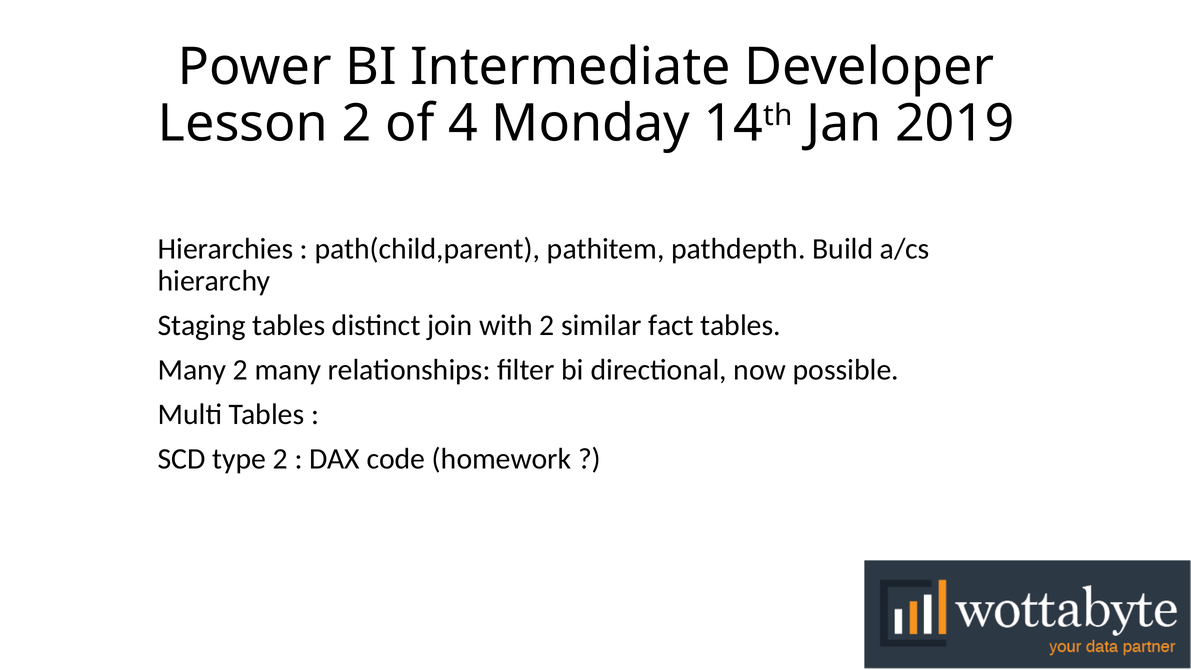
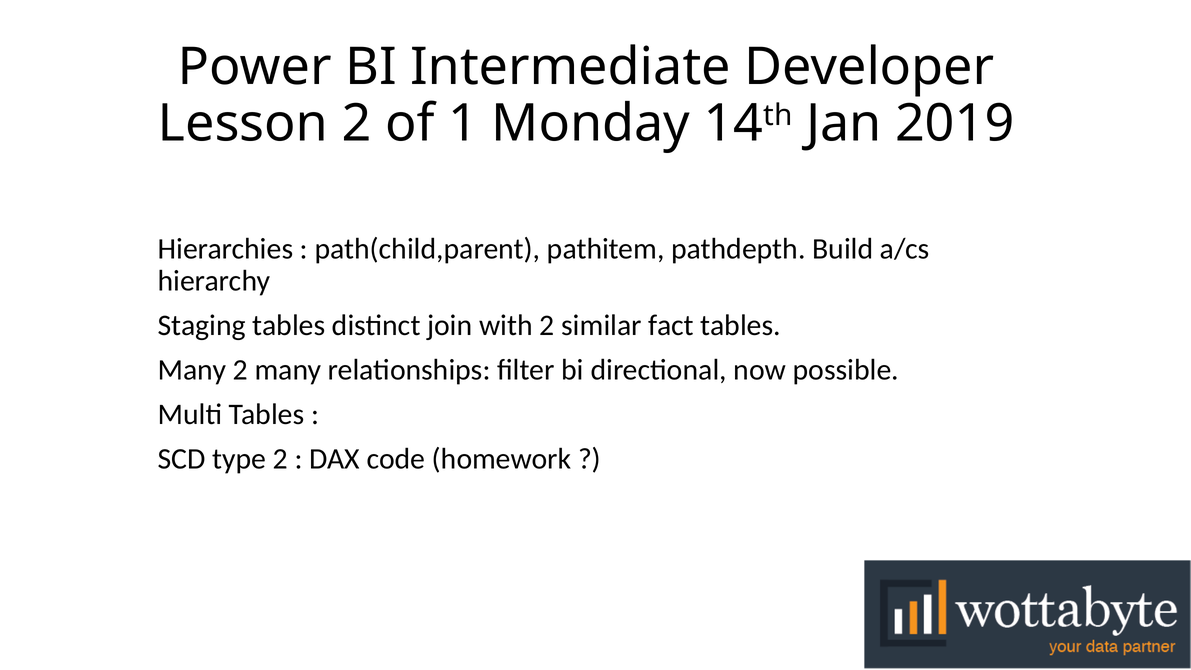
4: 4 -> 1 (463, 123)
